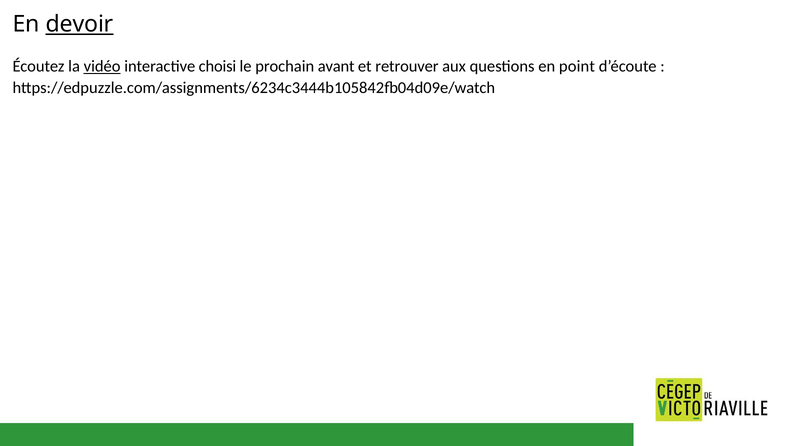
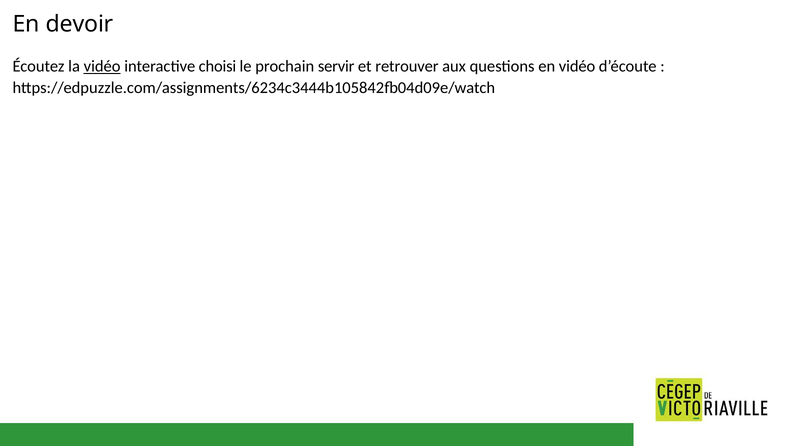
devoir underline: present -> none (80, 24)
avant: avant -> servir (336, 66)
en point: point -> vidéo (577, 66)
